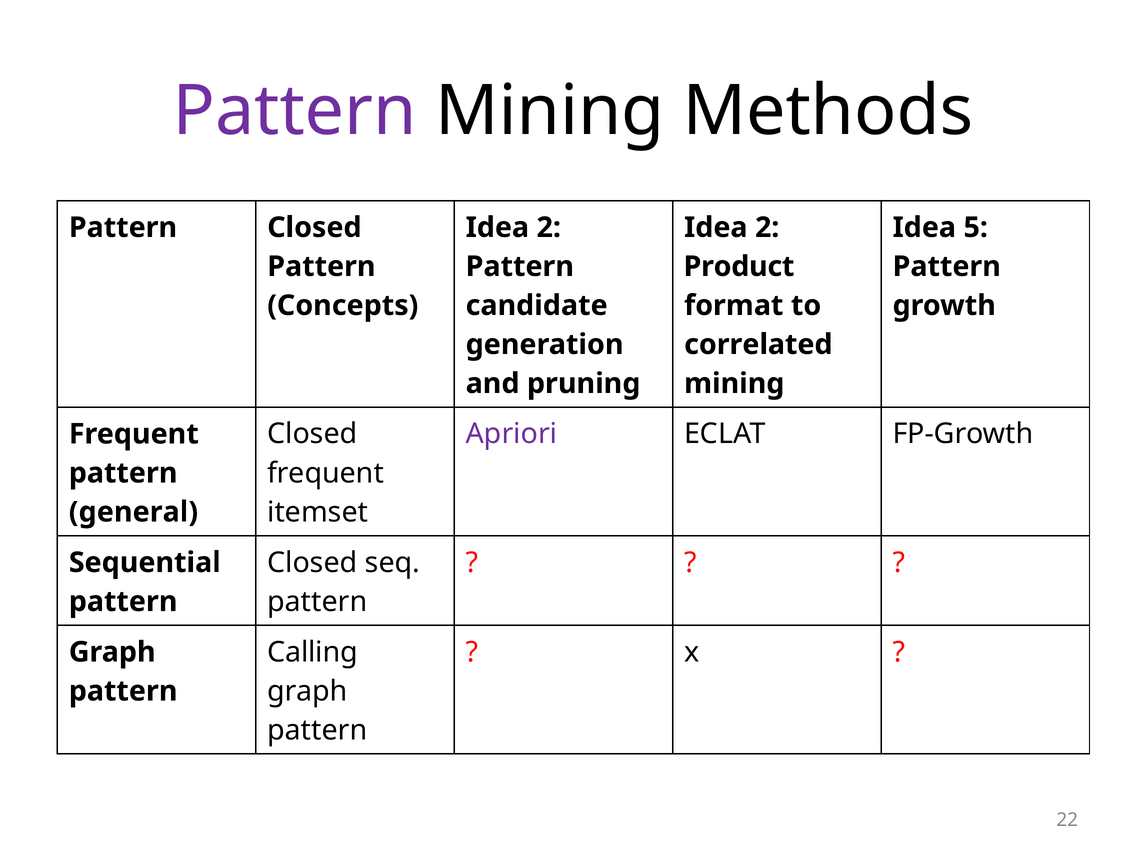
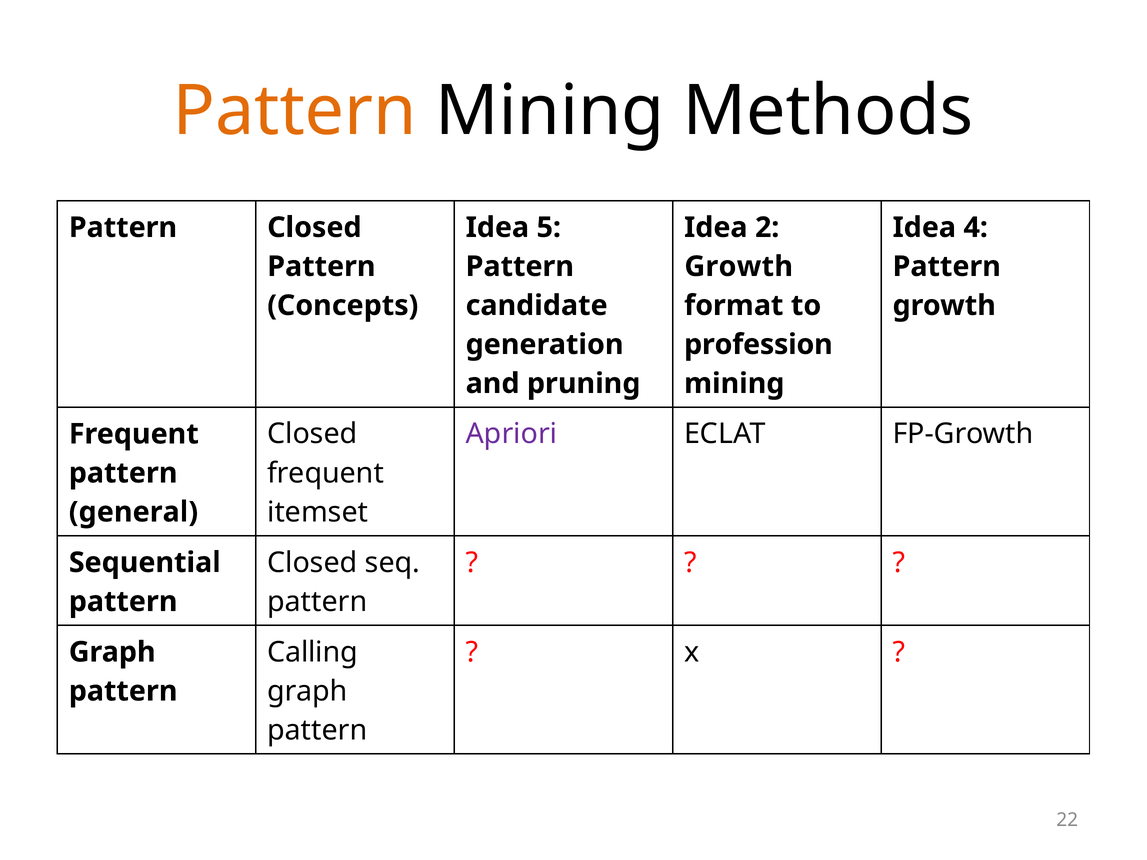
Pattern colour: purple -> orange (295, 111)
2: 2 -> 5 (549, 228)
5: 5 -> 4 (976, 228)
Product: Product -> Growth (739, 267)
correlated: correlated -> profession (758, 345)
